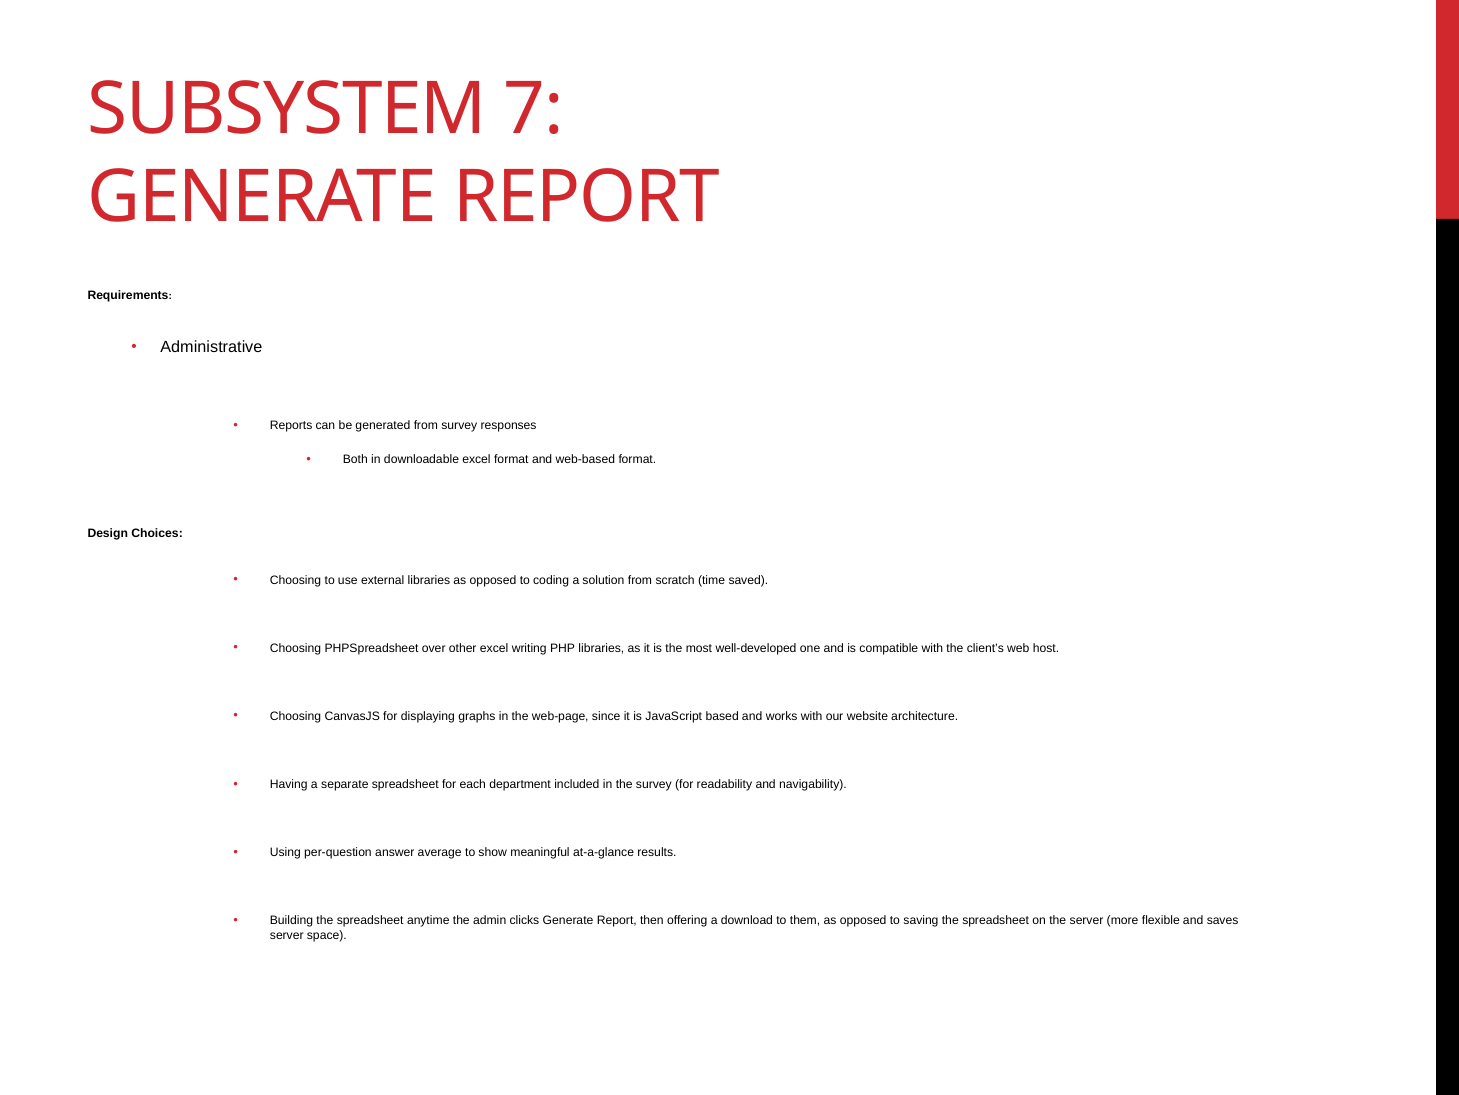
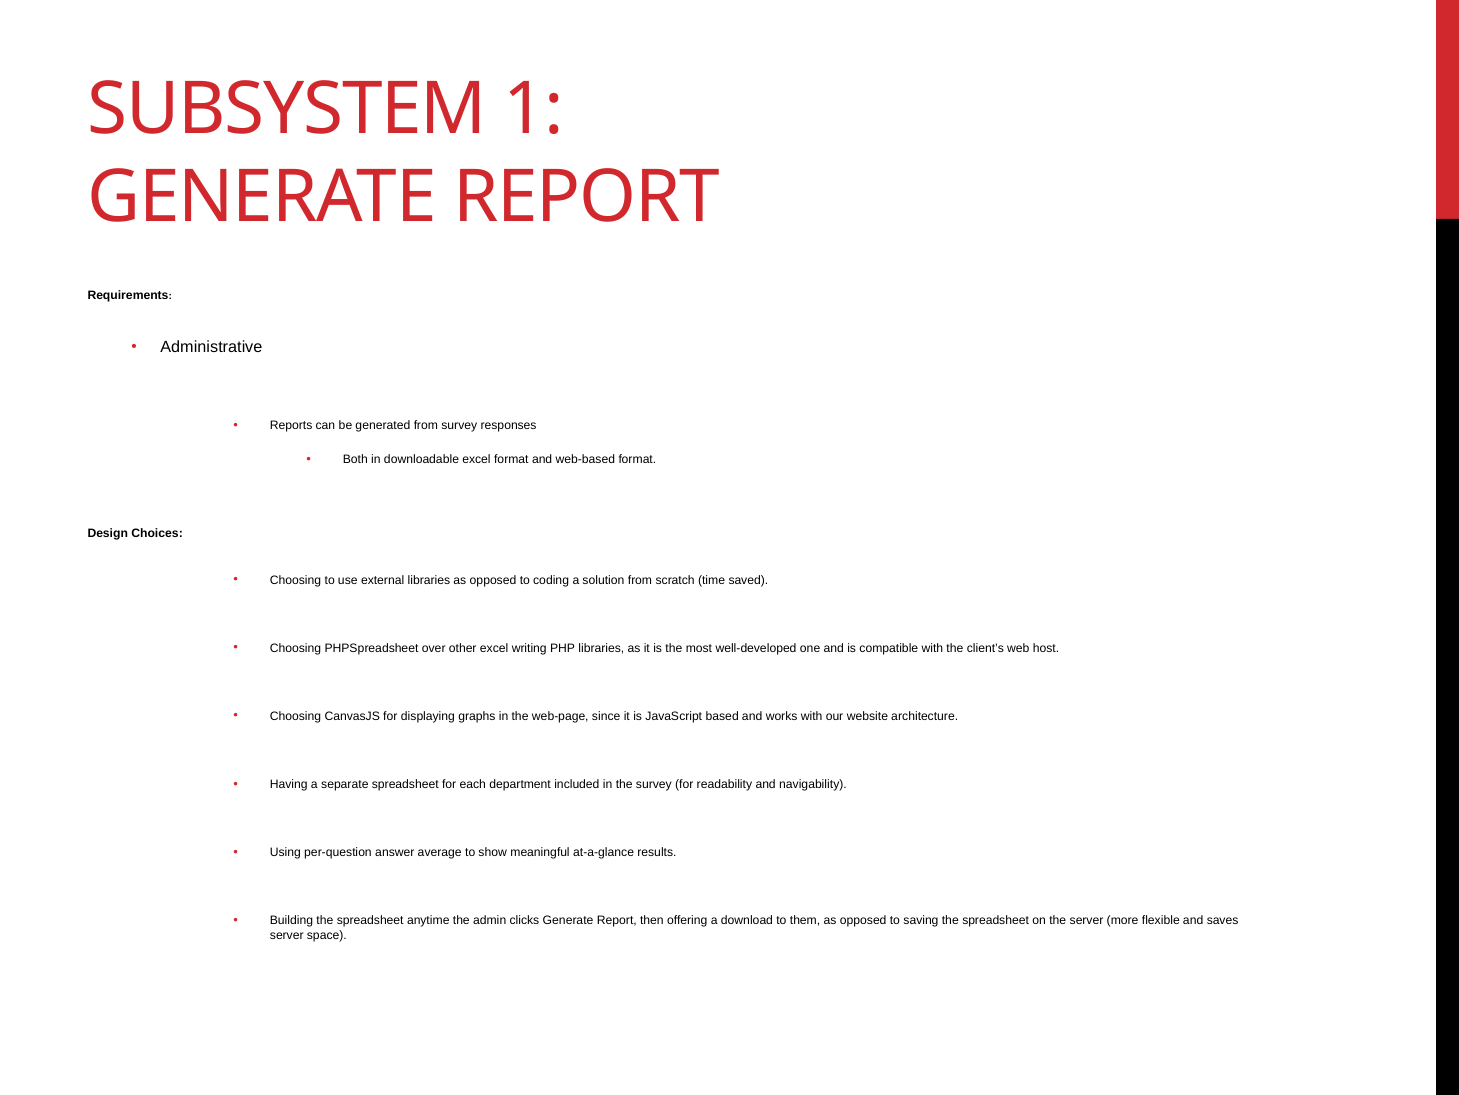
7: 7 -> 1 (534, 110)
